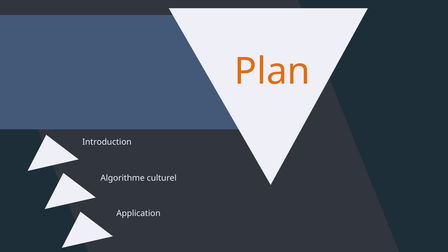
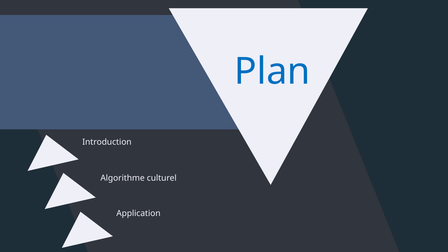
Plan colour: orange -> blue (272, 72)
